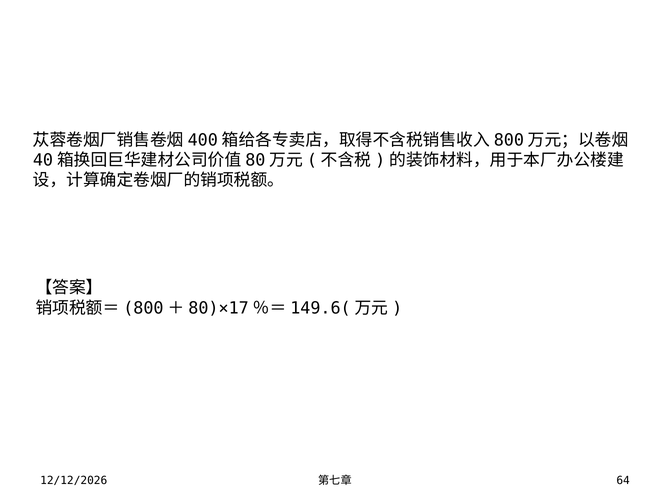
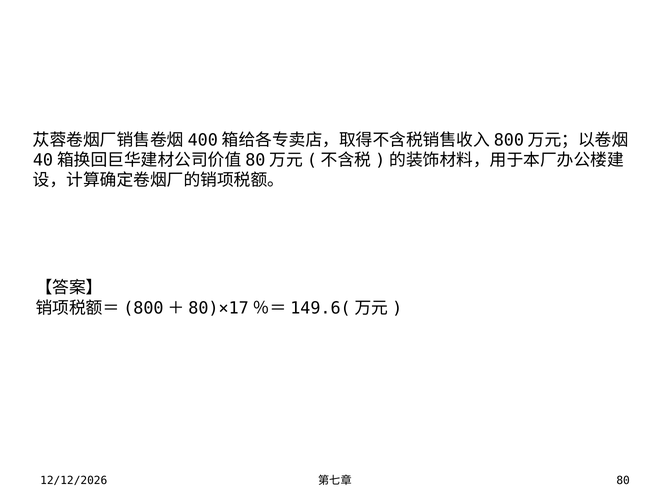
64: 64 -> 80 (623, 480)
